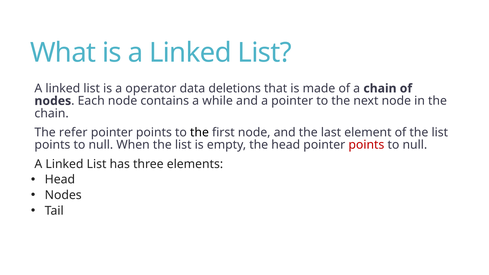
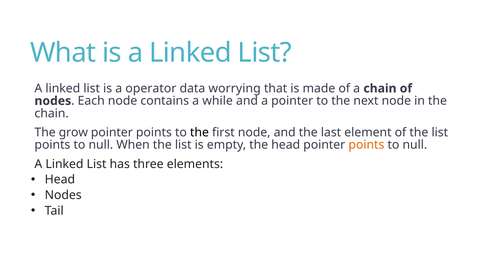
deletions: deletions -> worrying (235, 88)
refer: refer -> grow (73, 133)
points colour: red -> orange (366, 145)
